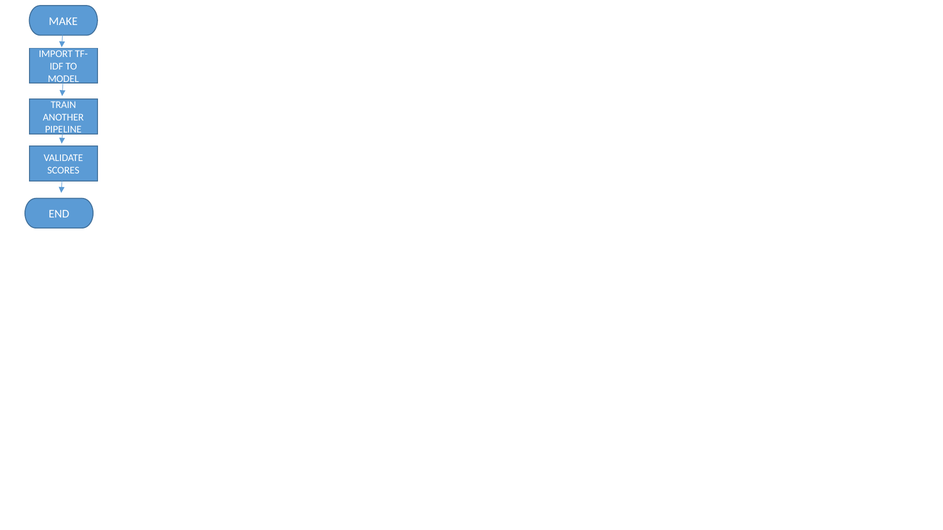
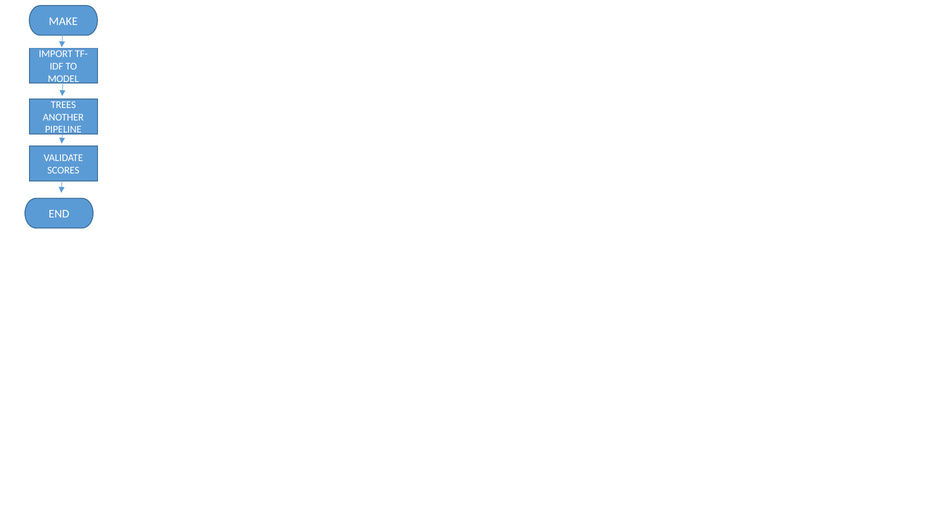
TRAIN: TRAIN -> TREES (63, 105)
